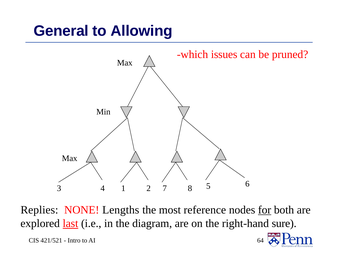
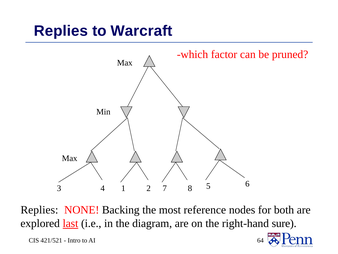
General: General -> Replies (61, 31)
Allowing: Allowing -> Warcraft (142, 31)
issues: issues -> factor (224, 54)
Lengths: Lengths -> Backing (121, 209)
for underline: present -> none (265, 209)
